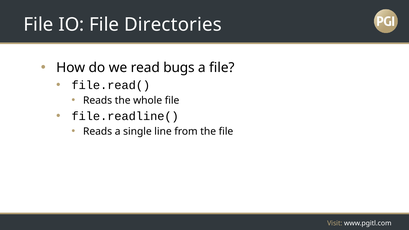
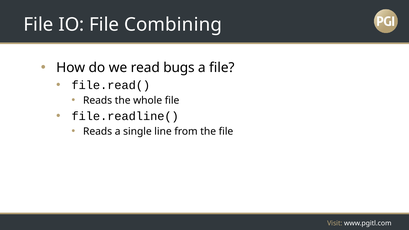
Directories: Directories -> Combining (173, 25)
